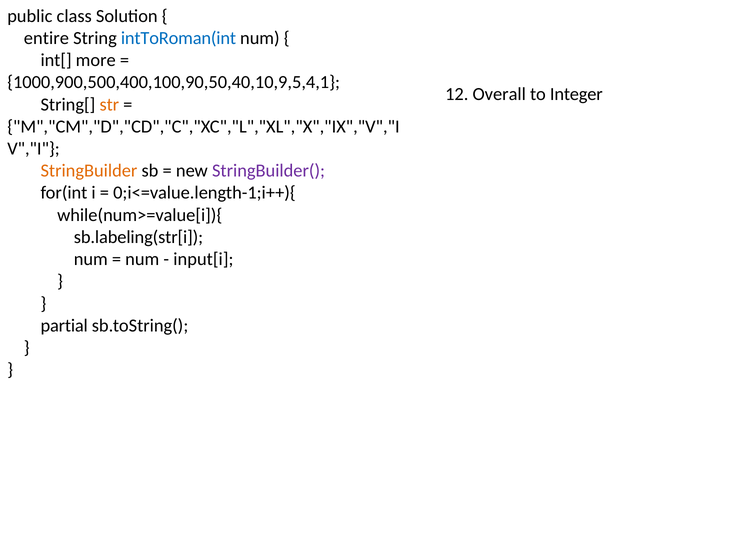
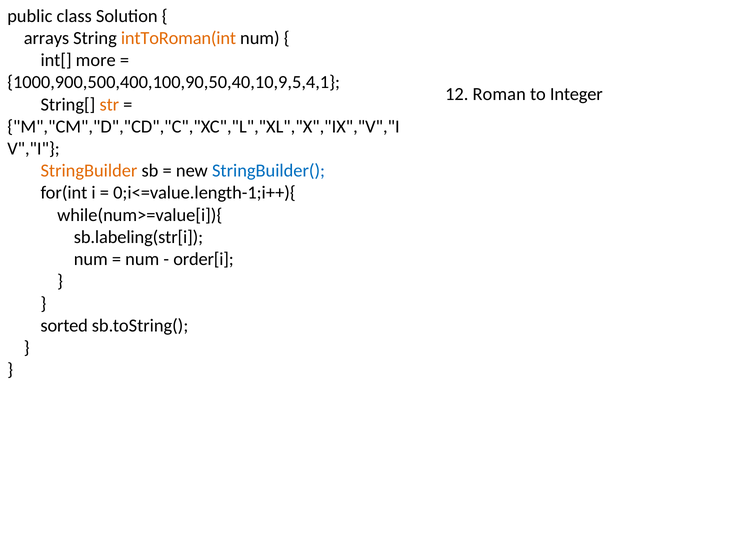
entire: entire -> arrays (47, 38)
intToRoman(int colour: blue -> orange (178, 38)
Overall: Overall -> Roman (499, 94)
StringBuilder( colour: purple -> blue (269, 171)
input[i: input[i -> order[i (204, 259)
partial: partial -> sorted (64, 325)
